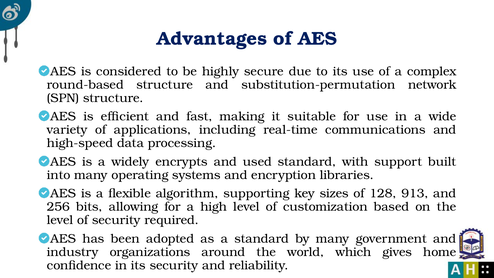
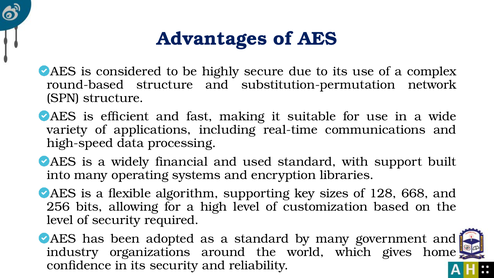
encrypts: encrypts -> financial (182, 162)
913: 913 -> 668 (415, 193)
